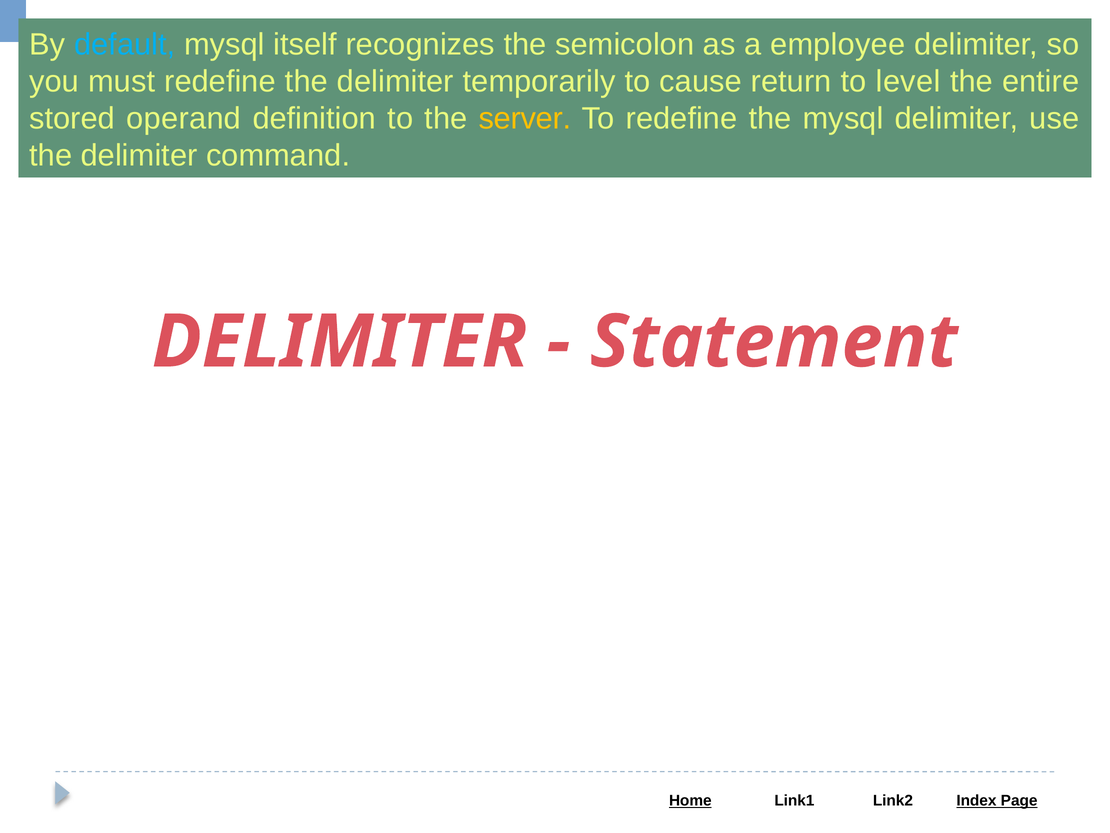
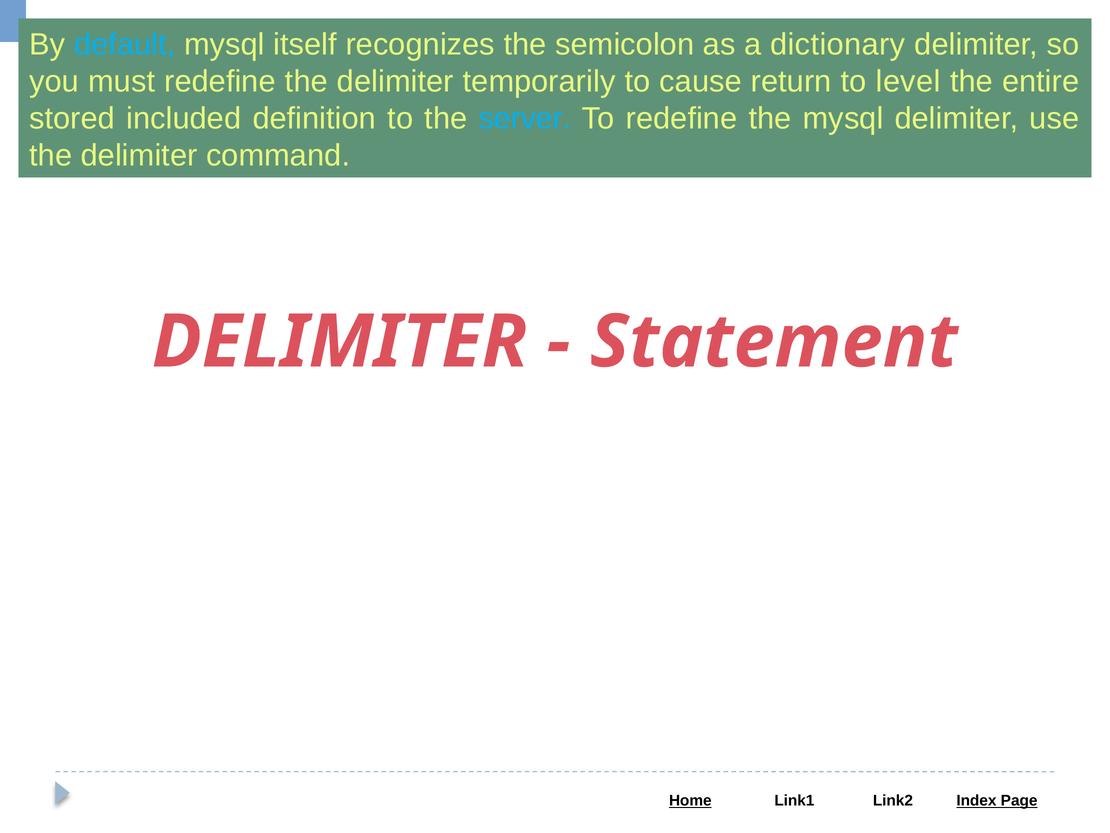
employee: employee -> dictionary (838, 45)
operand: operand -> included (184, 119)
server colour: yellow -> light blue (525, 119)
